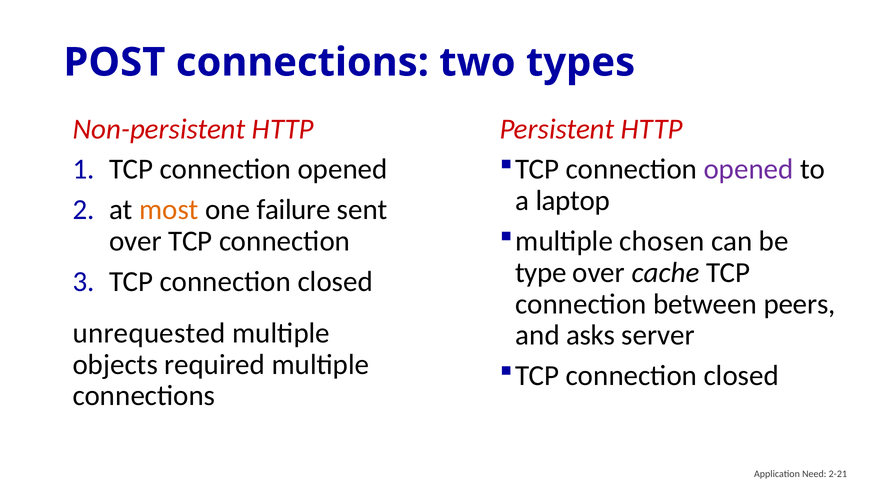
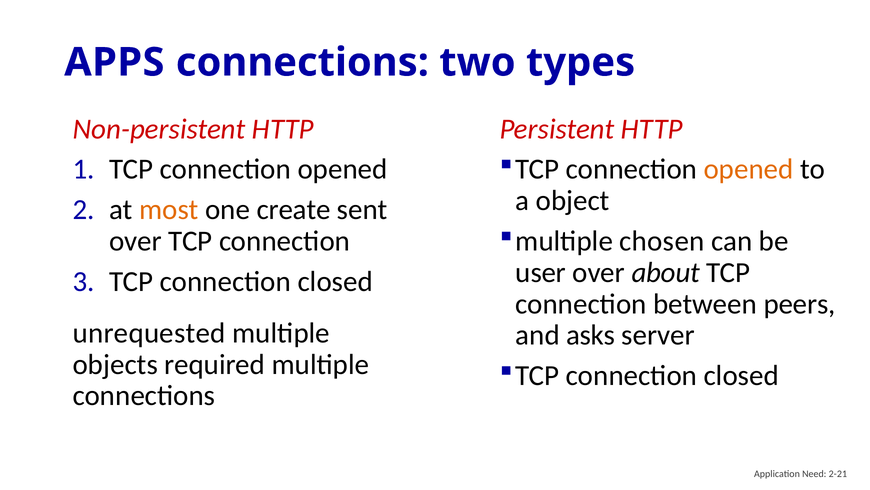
POST: POST -> APPS (114, 62)
opened colour: purple -> orange (749, 169)
laptop: laptop -> object (573, 201)
failure: failure -> create (294, 210)
type: type -> user (541, 272)
cache: cache -> about (666, 272)
